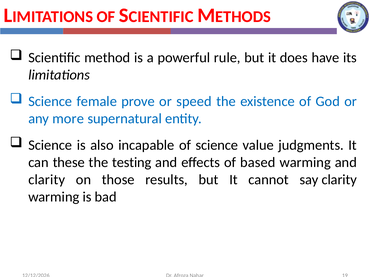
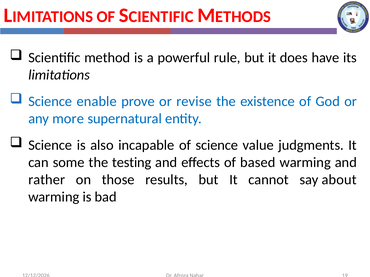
female: female -> enable (97, 102)
speed: speed -> revise (194, 102)
these: these -> some (69, 163)
clarity: clarity -> rather (47, 180)
say clarity: clarity -> about (339, 180)
